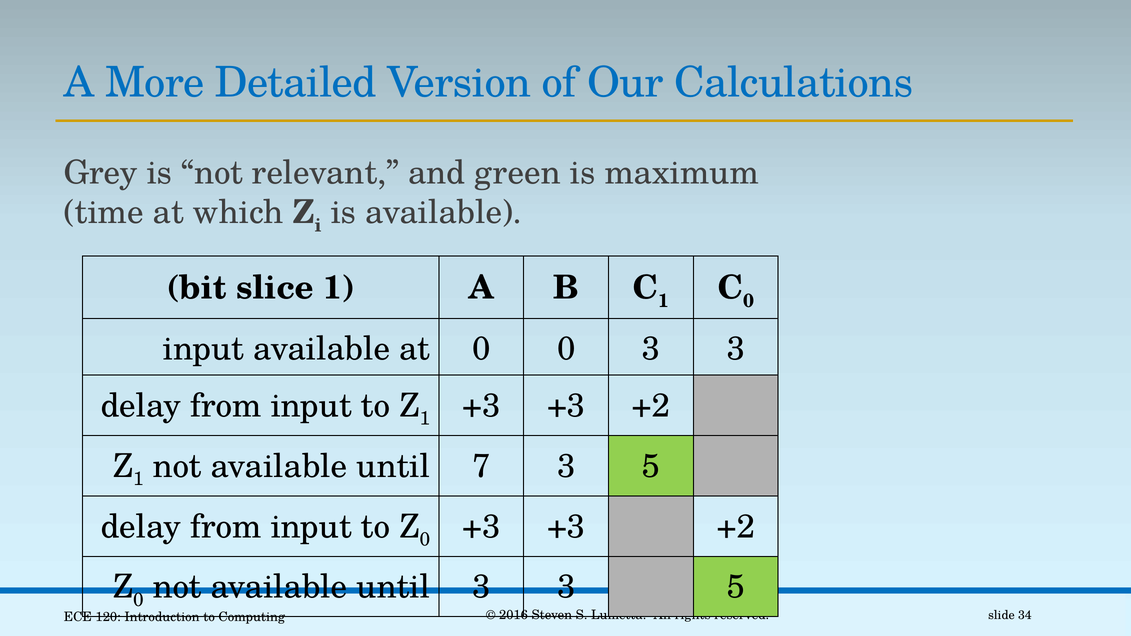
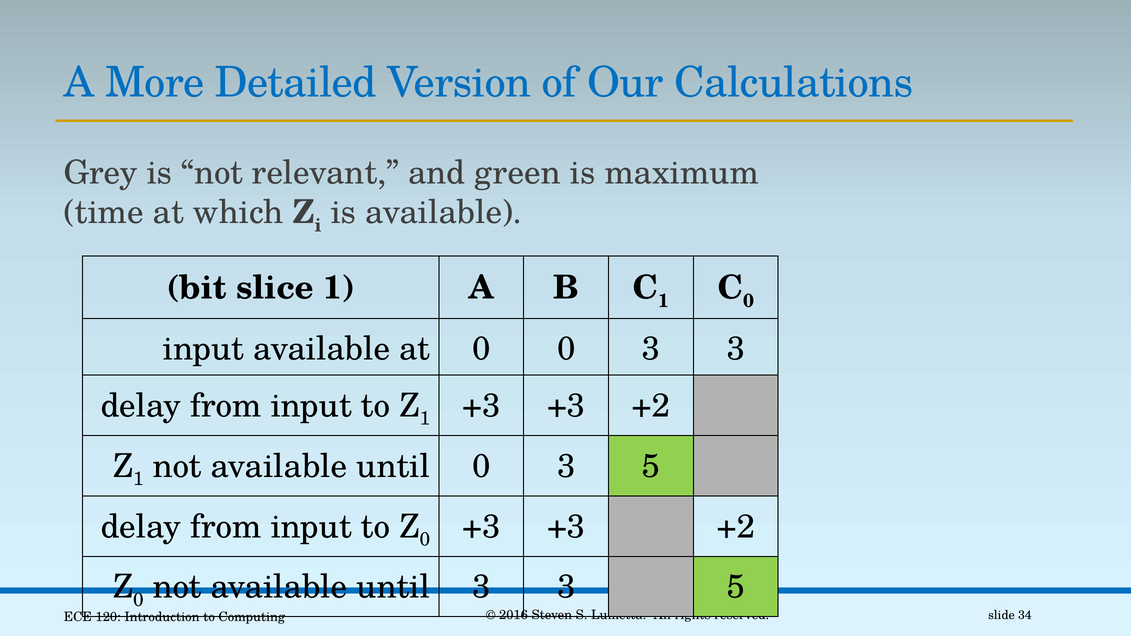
until 7: 7 -> 0 (481, 466)
